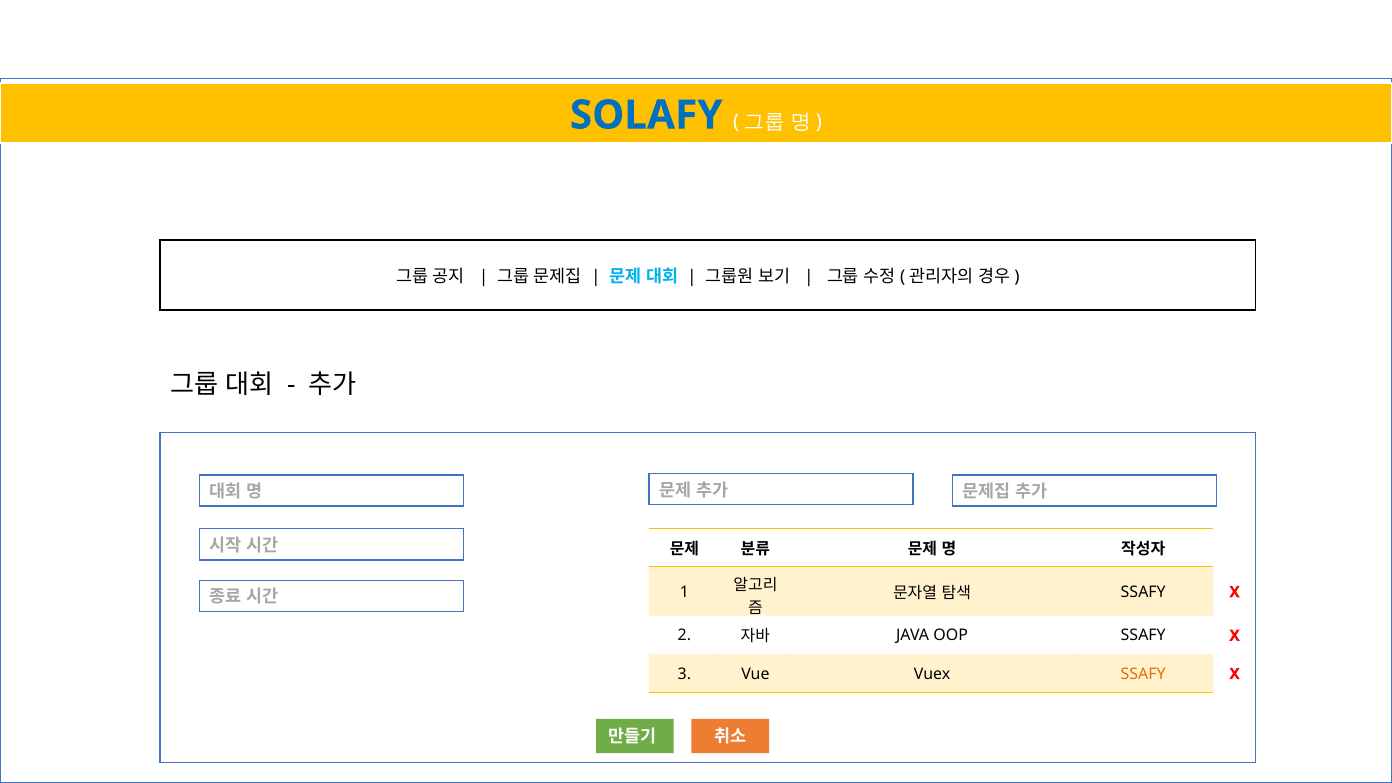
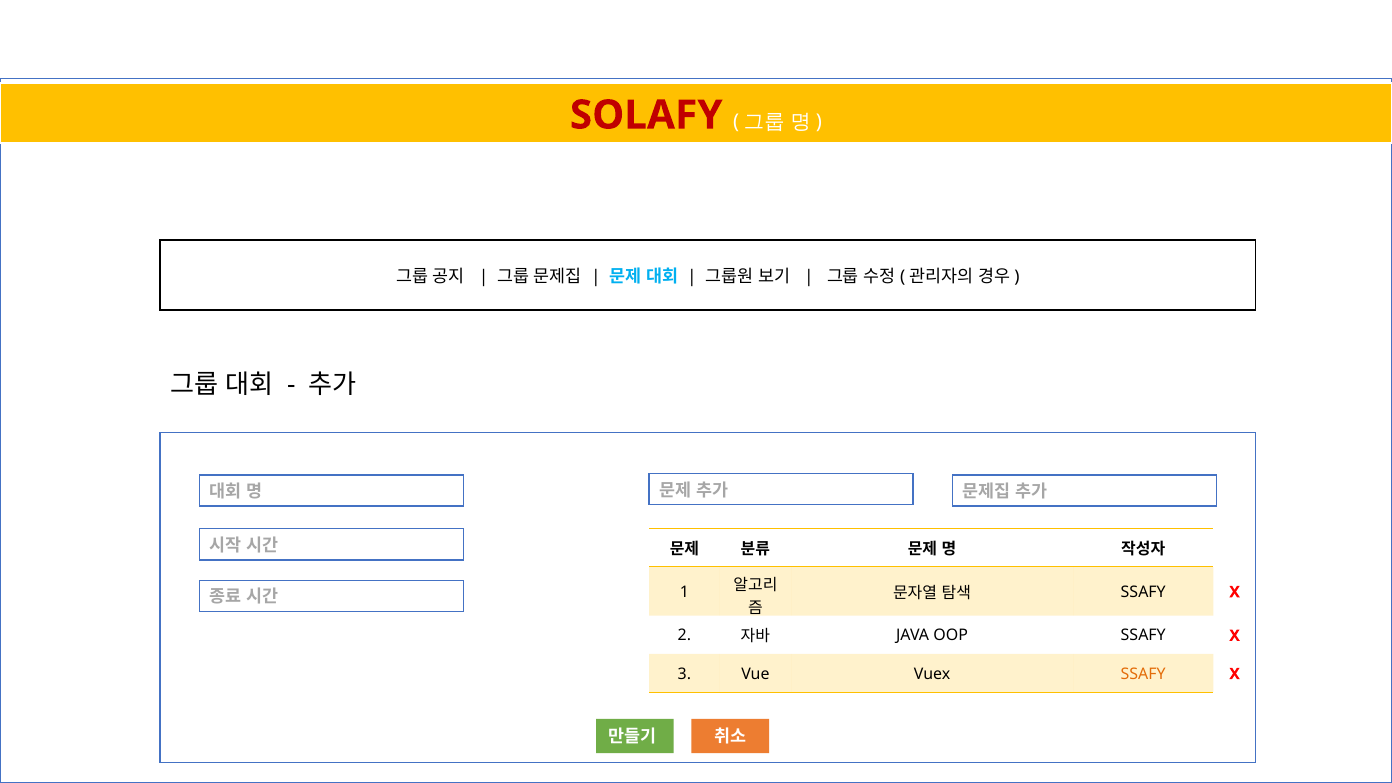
SOLAFY colour: blue -> red (646, 115)
